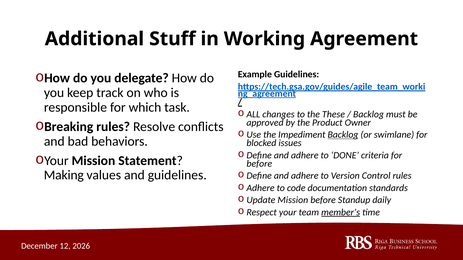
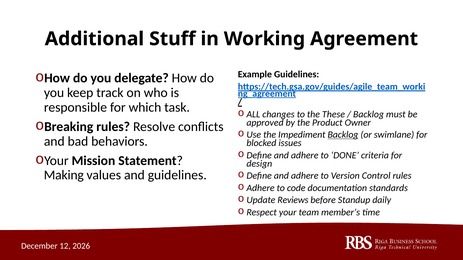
before: before -> design (259, 164)
Update Mission: Mission -> Reviews (293, 200)
member’s underline: present -> none (341, 213)
